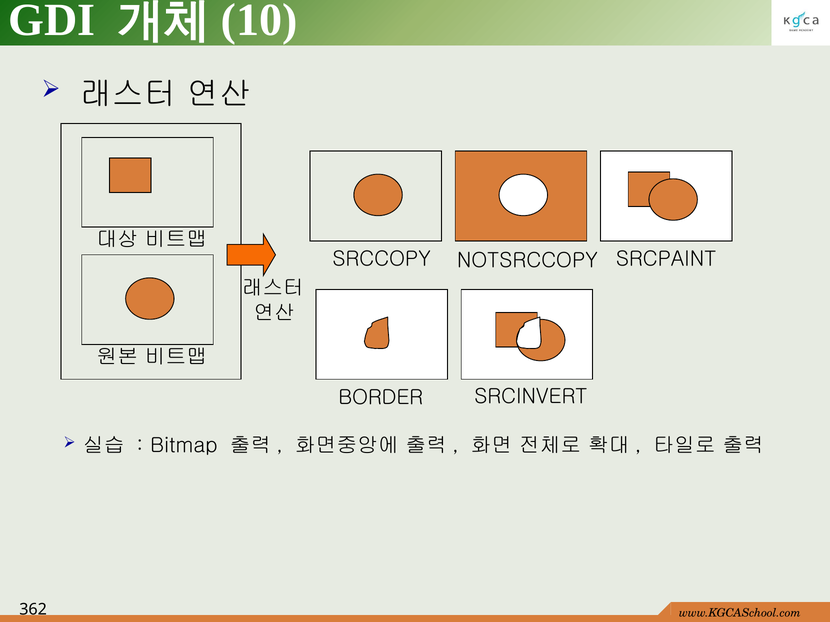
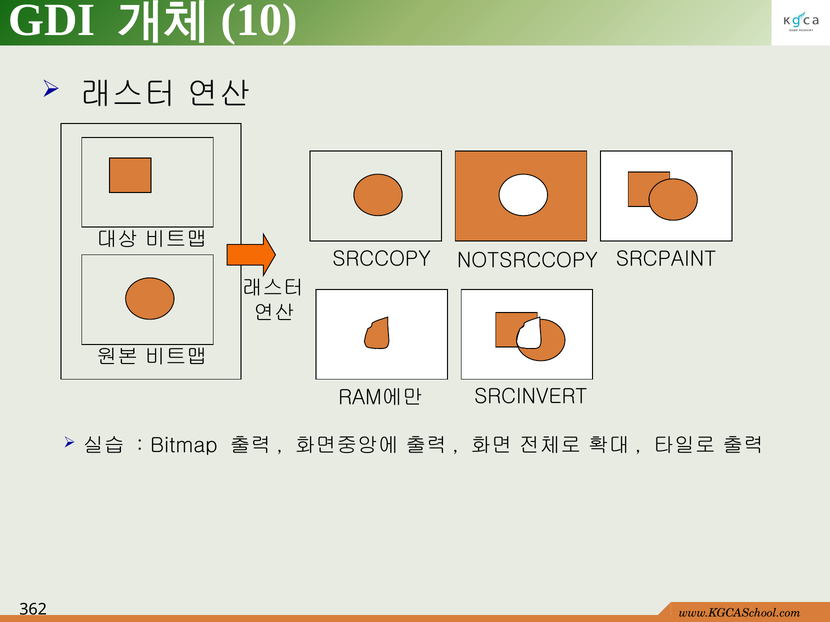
BORDER: BORDER -> RAM에만 (381, 397)
